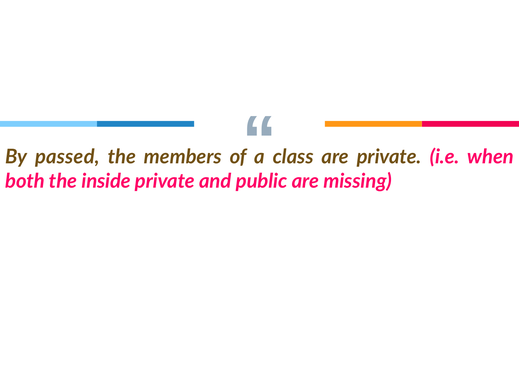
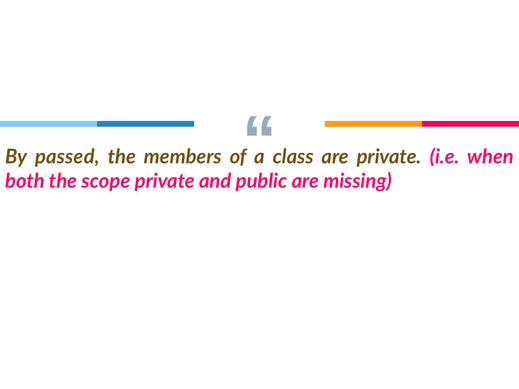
inside: inside -> scope (106, 181)
